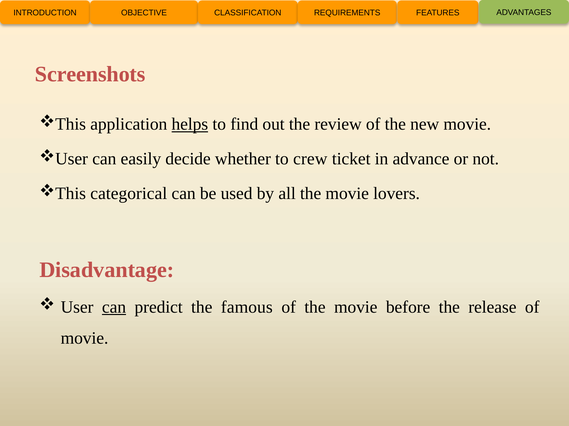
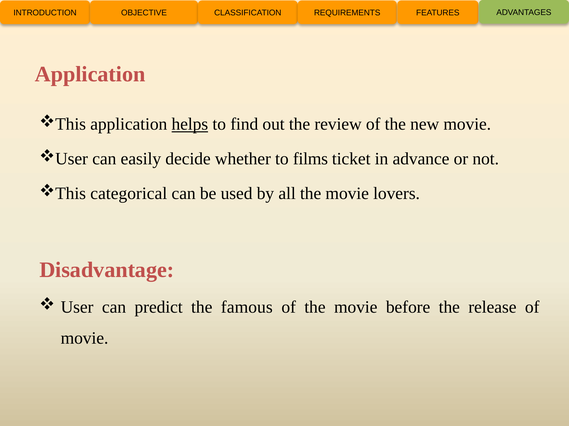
Screenshots: Screenshots -> Application (90, 74)
crew: crew -> films (310, 159)
can underline: present -> none (114, 308)
